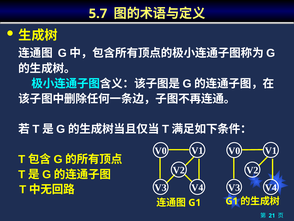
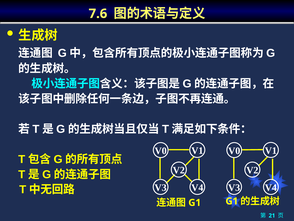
5.7: 5.7 -> 7.6 (98, 14)
